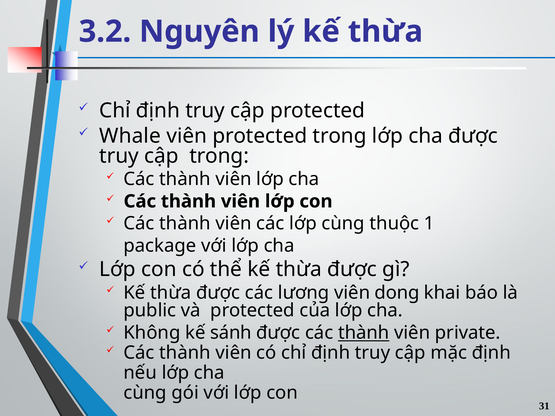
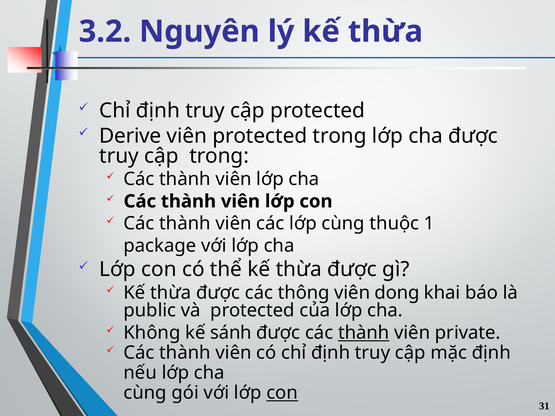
Whale: Whale -> Derive (130, 136)
lương: lương -> thông (304, 293)
con underline: none -> present (282, 393)
